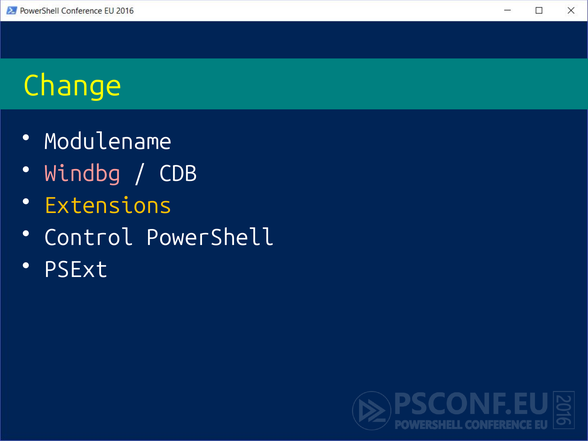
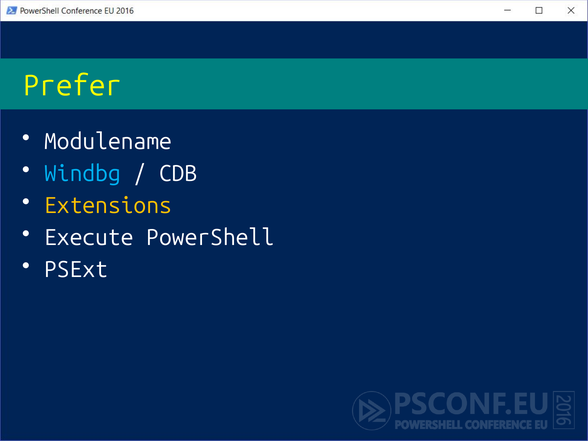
Change: Change -> Prefer (73, 86)
Windbg colour: pink -> light blue (82, 174)
Control: Control -> Execute (89, 238)
